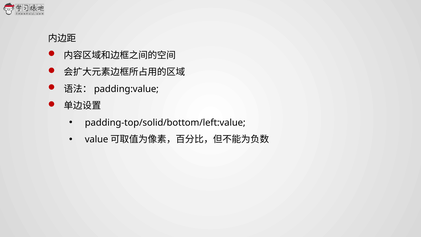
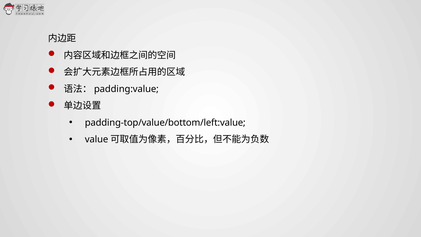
padding-top/solid/bottom/left:value: padding-top/solid/bottom/left:value -> padding-top/value/bottom/left:value (165, 123)
